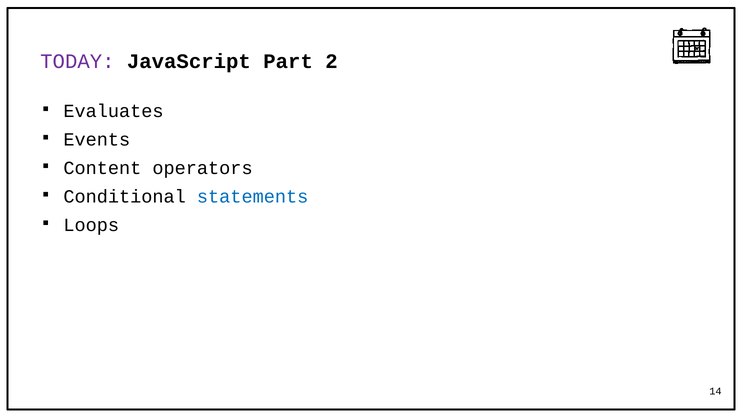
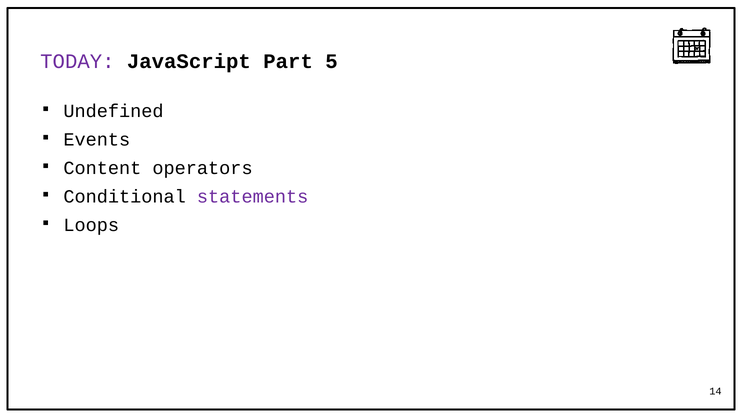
2: 2 -> 5 (331, 61)
Evaluates: Evaluates -> Undefined (114, 111)
statements colour: blue -> purple (253, 196)
